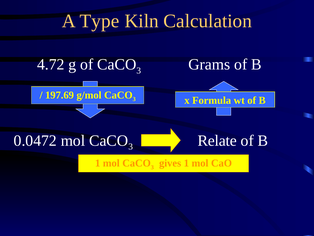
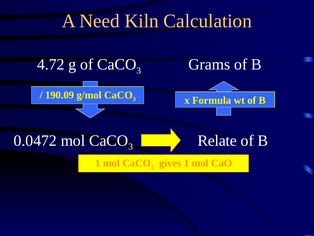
Type: Type -> Need (100, 21)
197.69: 197.69 -> 190.09 (60, 95)
